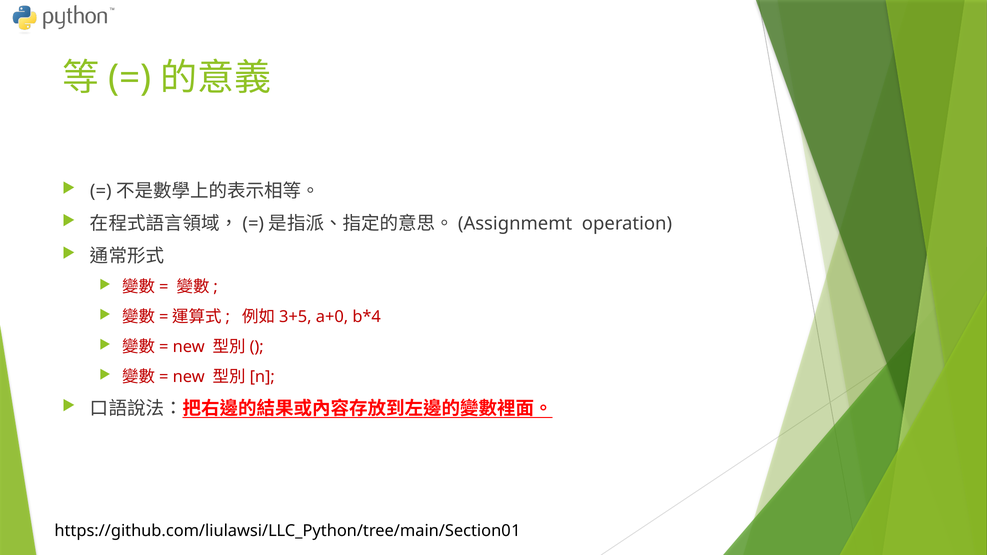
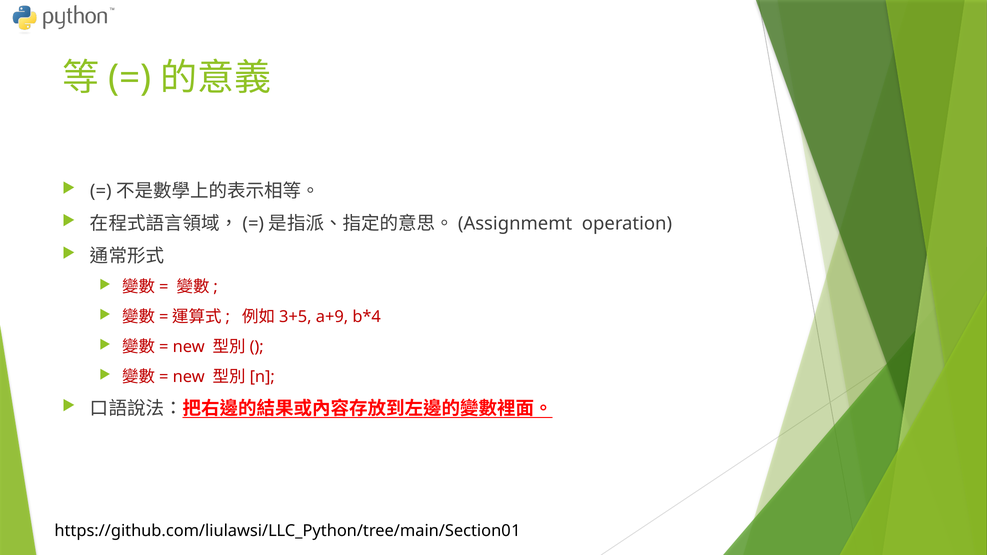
a+0: a+0 -> a+9 (332, 317)
